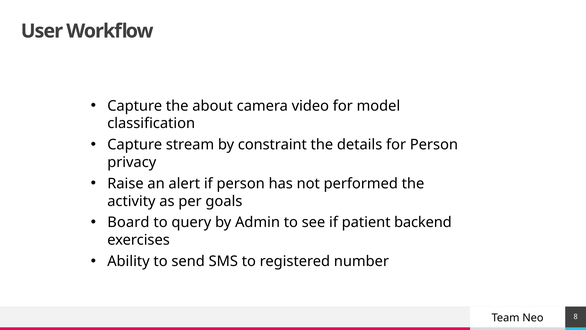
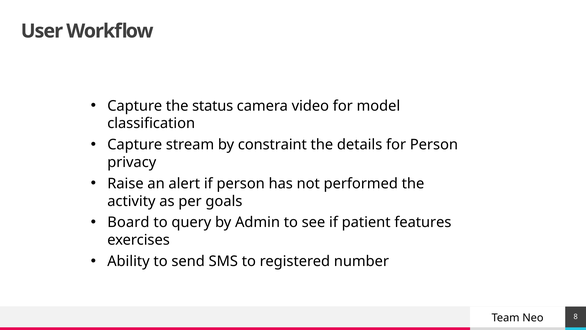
about: about -> status (213, 106)
backend: backend -> features (423, 222)
